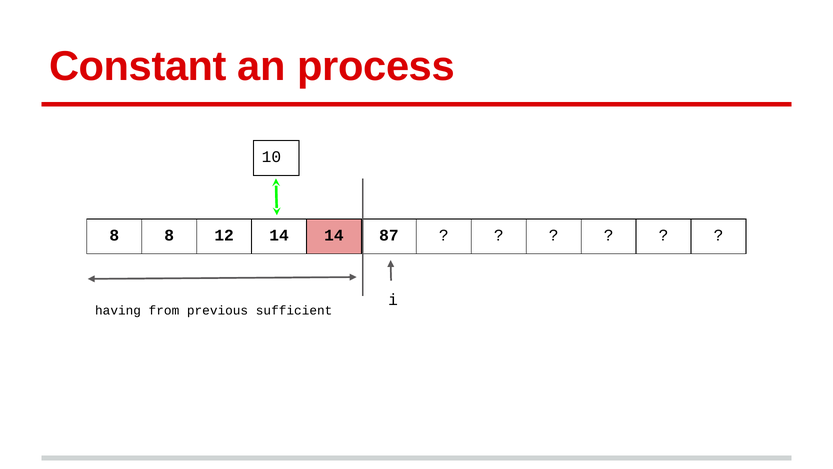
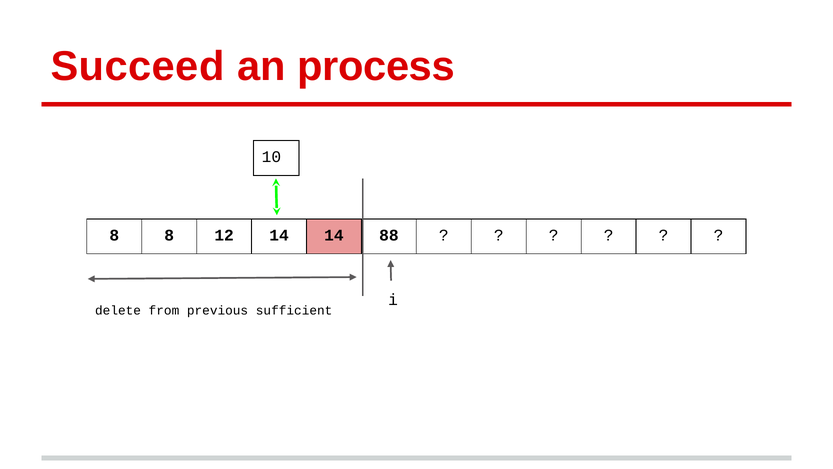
Constant: Constant -> Succeed (138, 66)
87: 87 -> 88 (389, 235)
having: having -> delete (118, 310)
